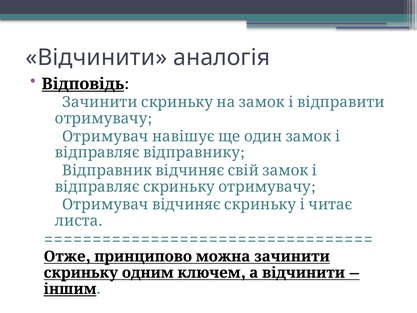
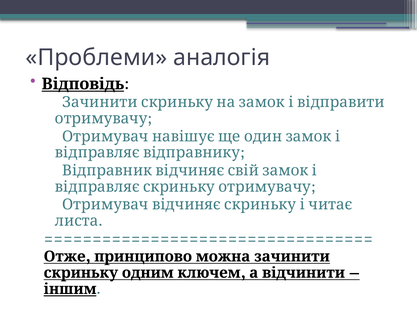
Відчинити: Відчинити -> Проблеми (96, 57)
